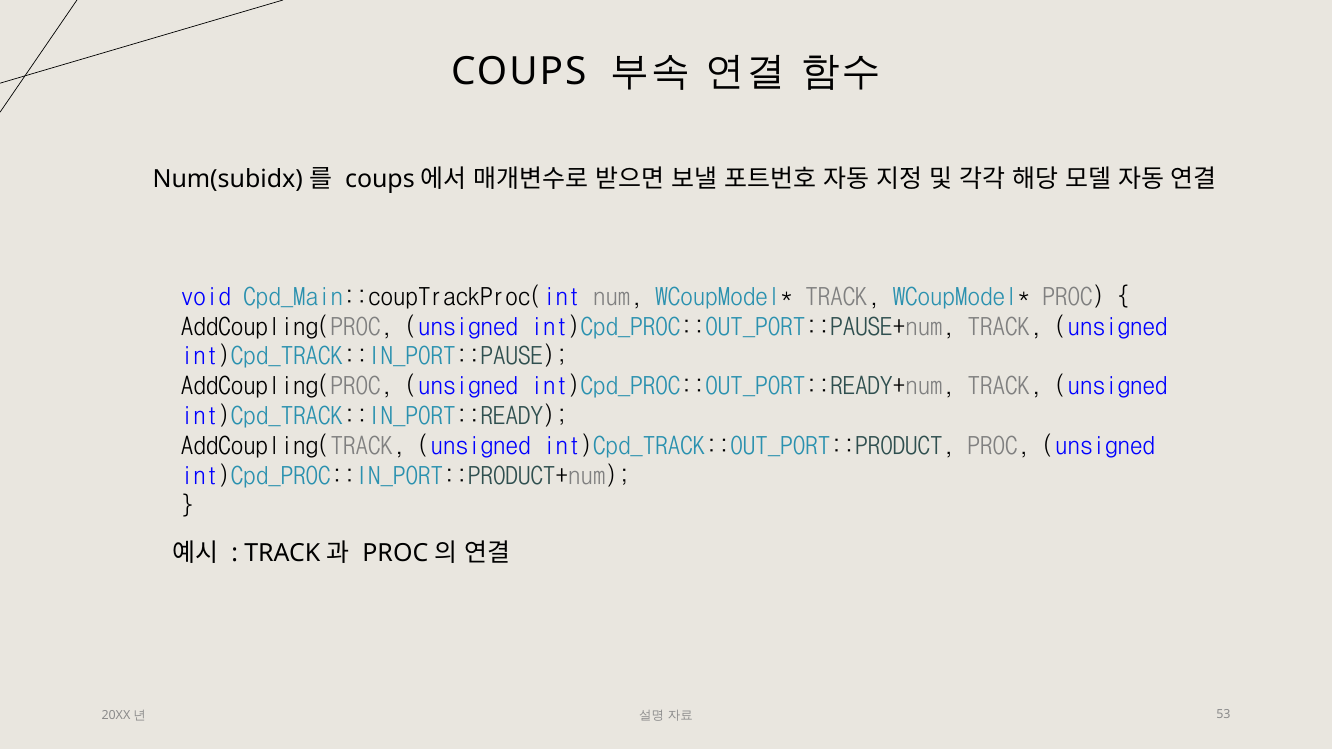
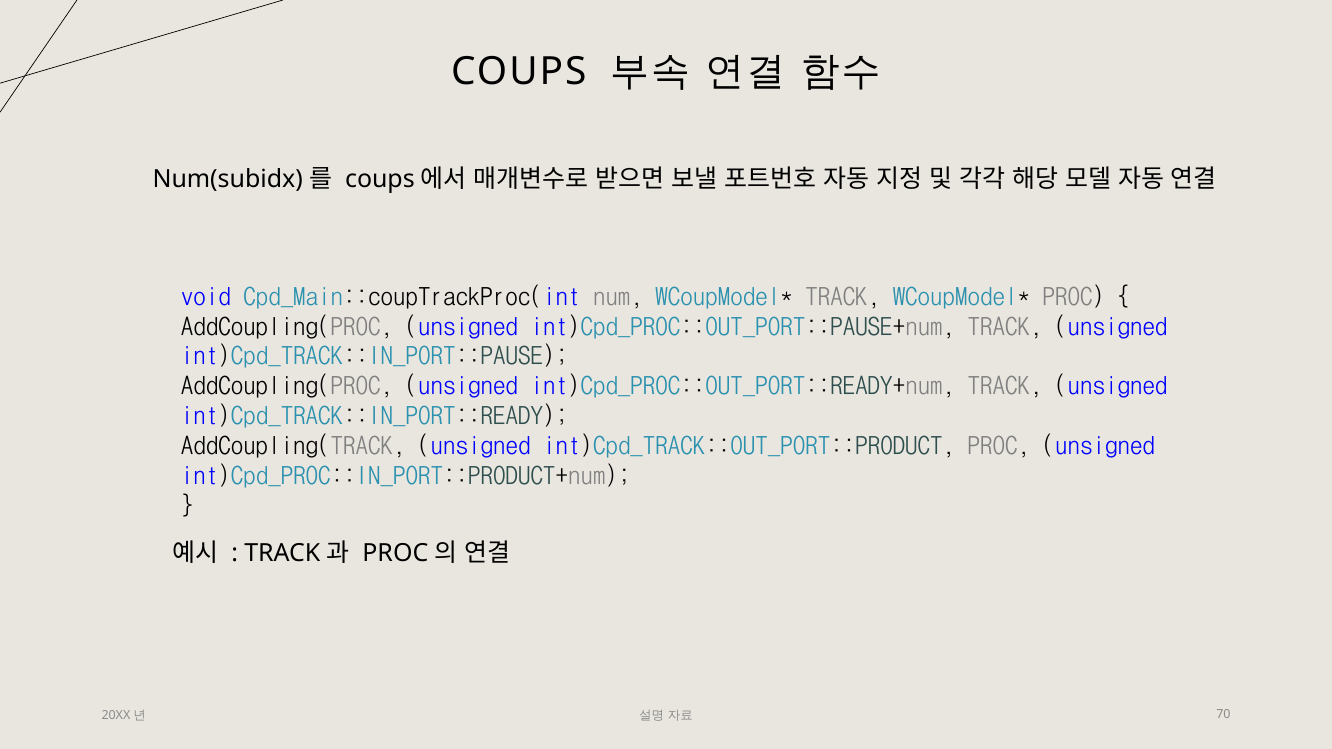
53: 53 -> 70 (1223, 714)
